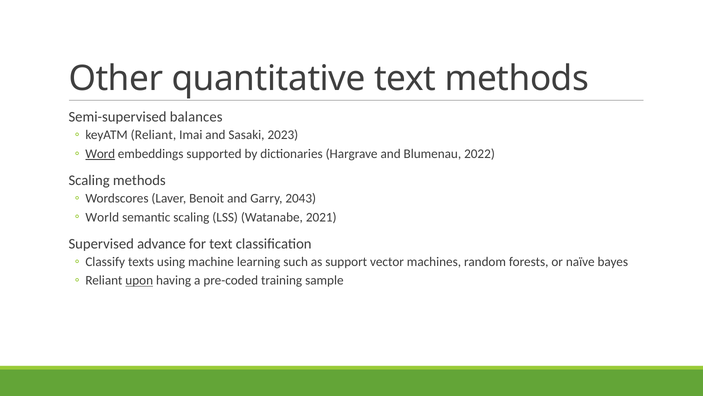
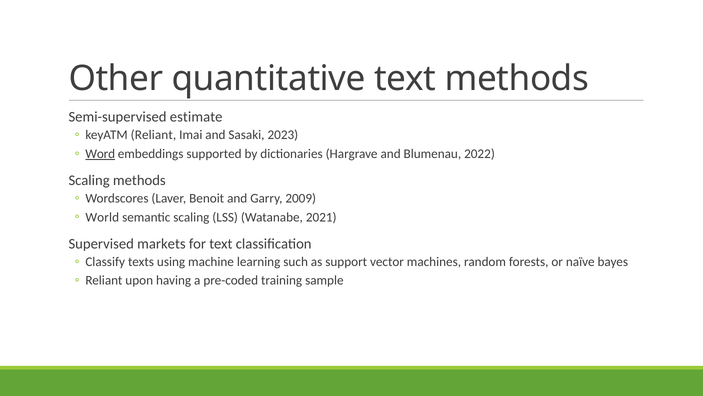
balances: balances -> estimate (196, 117)
2043: 2043 -> 2009 (301, 198)
advance: advance -> markets (161, 244)
upon underline: present -> none (139, 280)
